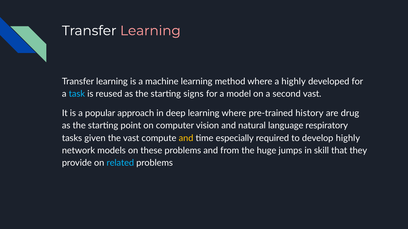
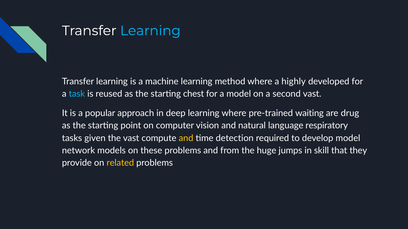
Learning colour: pink -> light blue (150, 31)
signs: signs -> chest (194, 94)
history: history -> waiting (310, 113)
especially: especially -> detection (235, 138)
develop highly: highly -> model (348, 138)
related colour: light blue -> yellow (120, 163)
